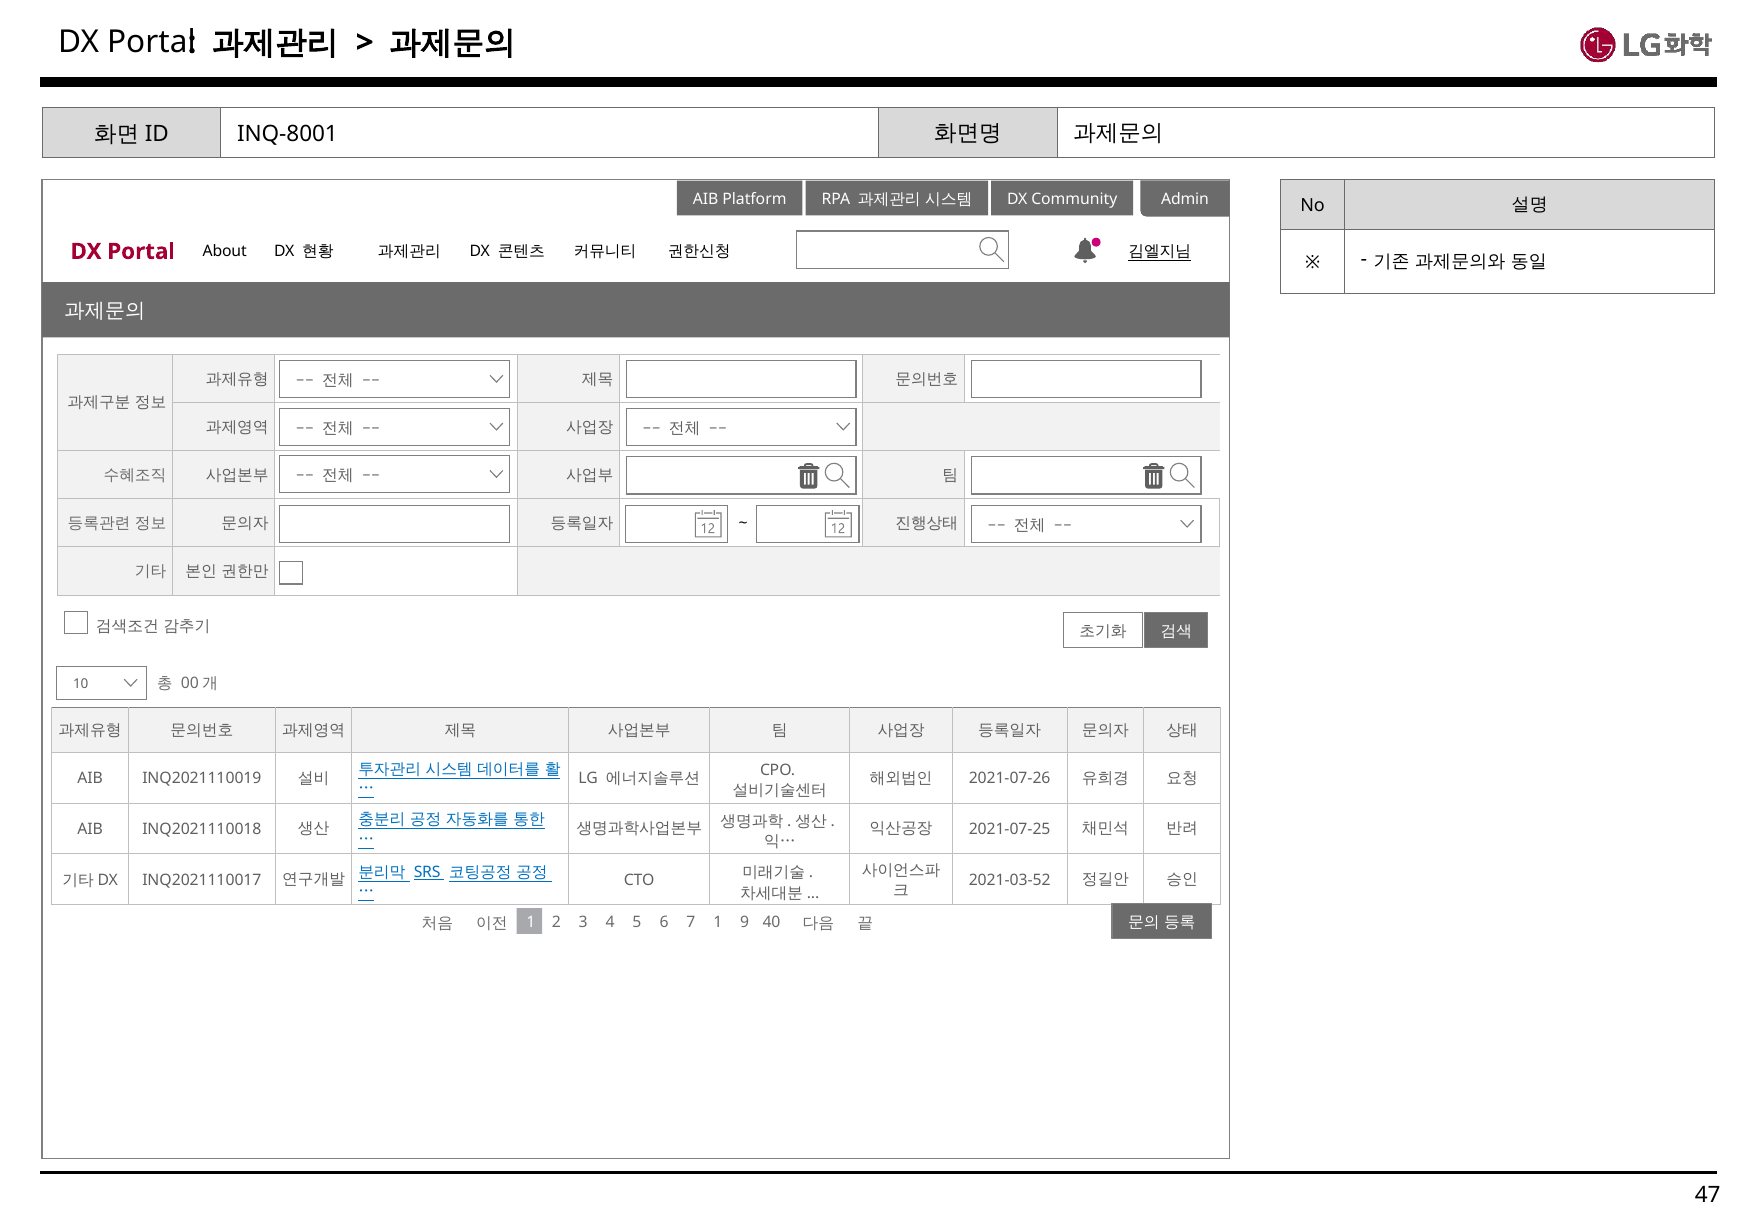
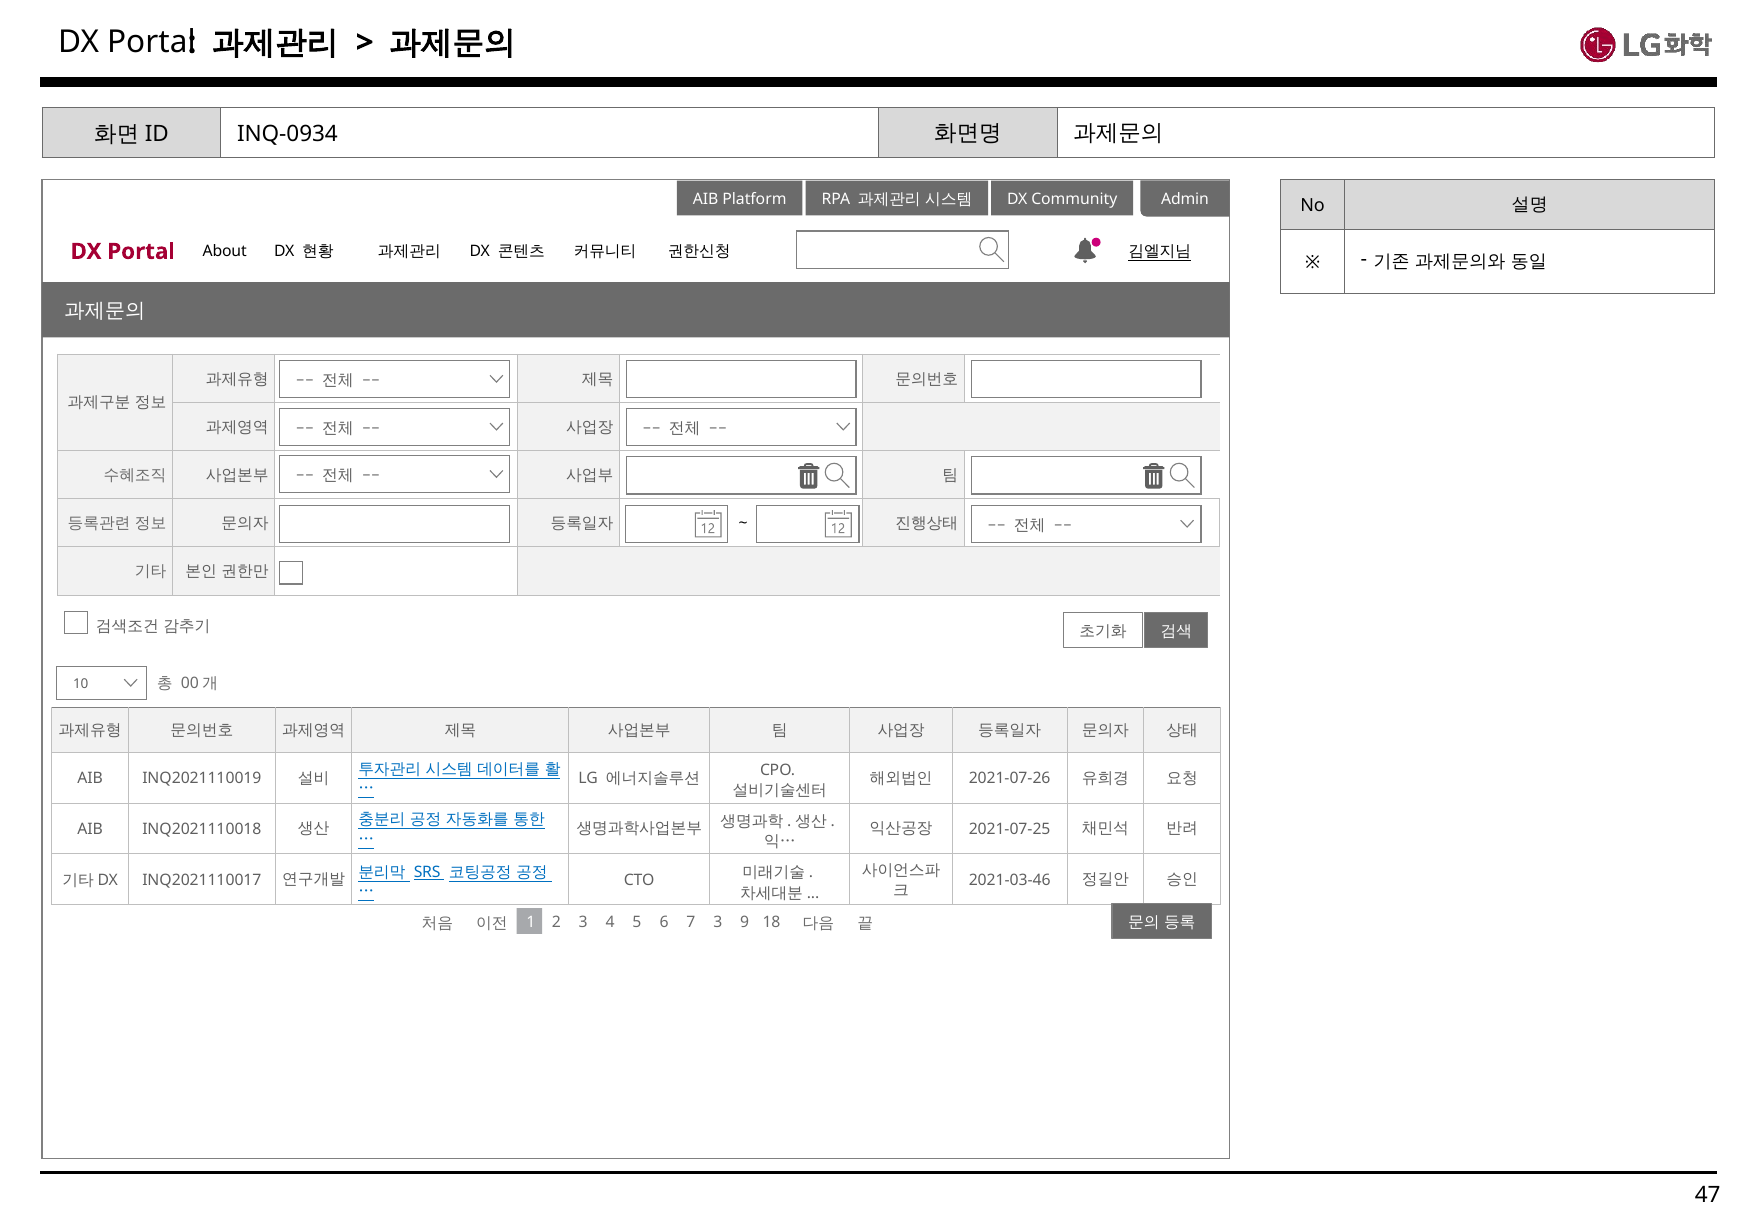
INQ-8001: INQ-8001 -> INQ-0934 (287, 134)
2021-03-52: 2021-03-52 -> 2021-03-46 (1010, 880)
7 1: 1 -> 3 (718, 922)
40: 40 -> 18 (772, 922)
